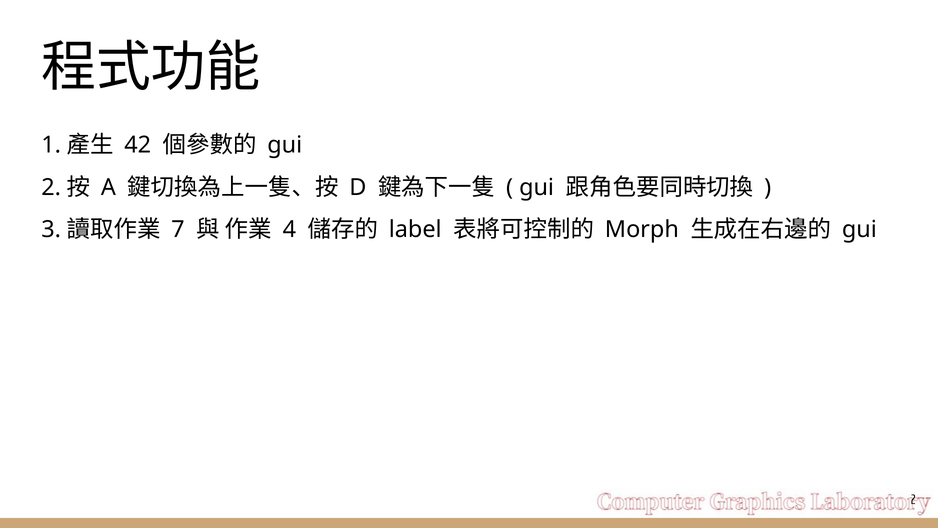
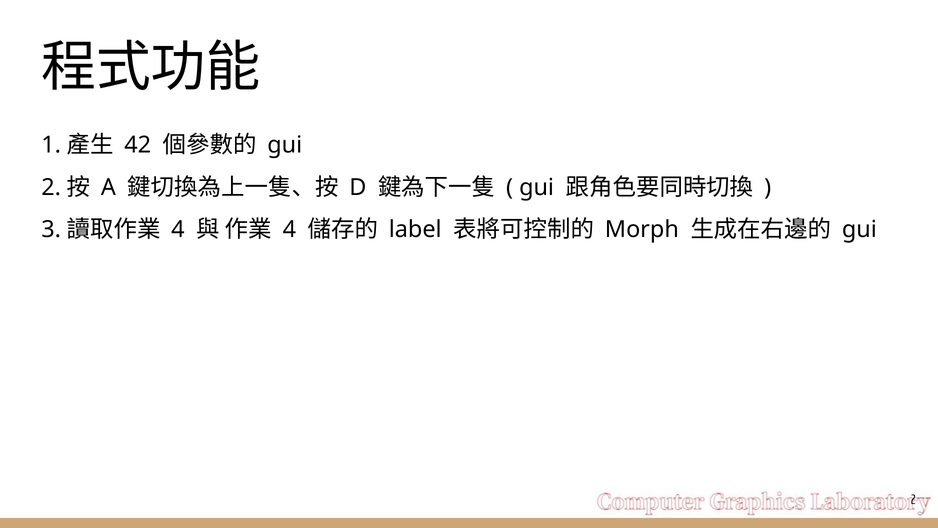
7: 7 -> 4 (178, 229)
